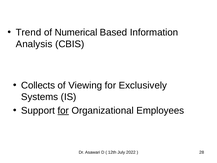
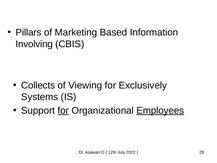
Trend: Trend -> Pillars (29, 32)
Numerical: Numerical -> Marketing (76, 32)
Analysis: Analysis -> Involving (34, 44)
Employees underline: none -> present (160, 110)
